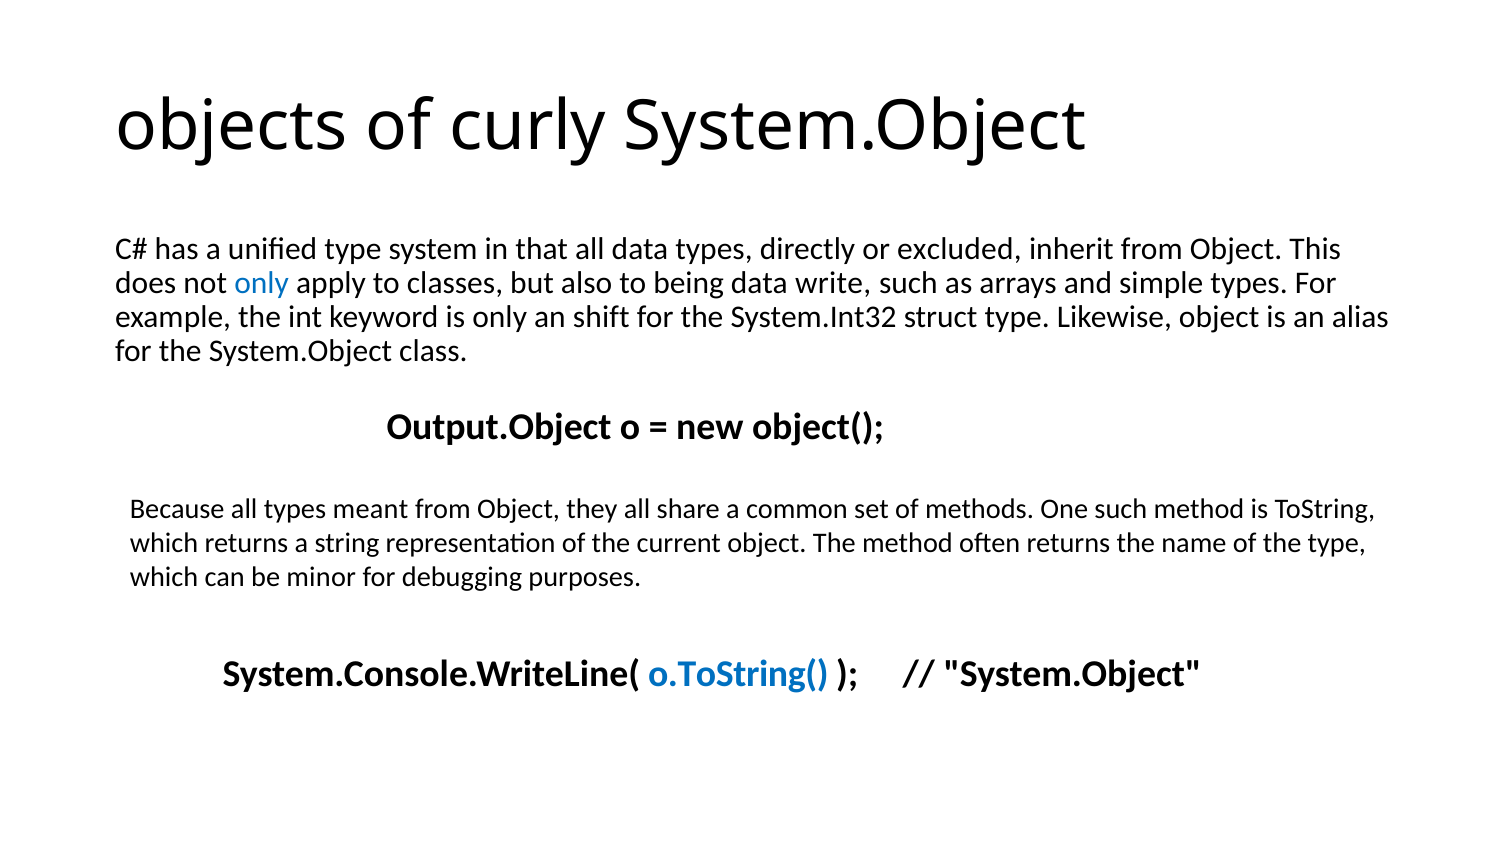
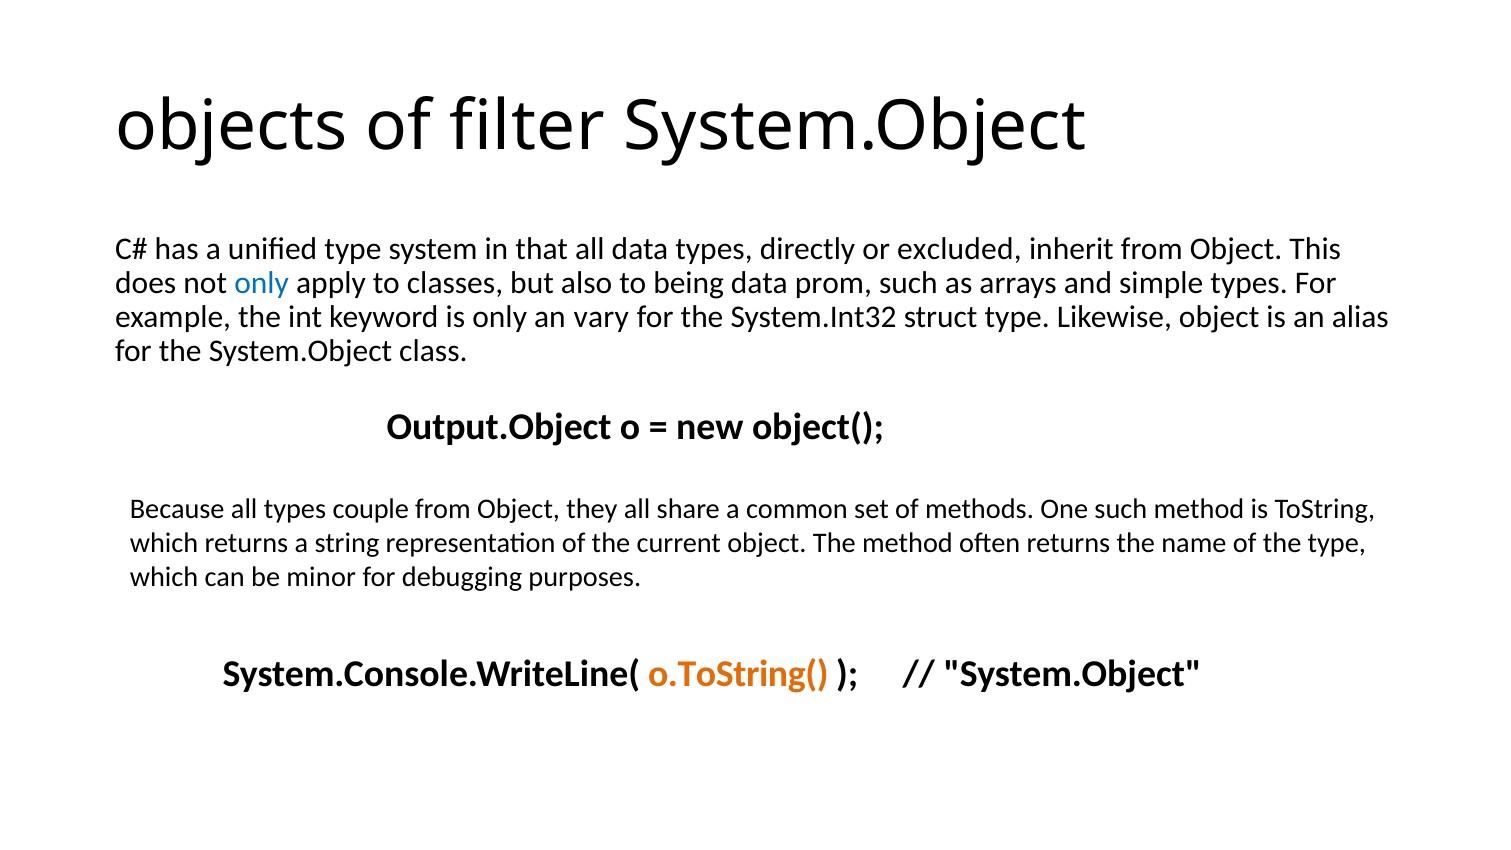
curly: curly -> filter (527, 127)
write: write -> prom (833, 283)
shift: shift -> vary (601, 317)
meant: meant -> couple (371, 509)
o.ToString( colour: blue -> orange (738, 674)
